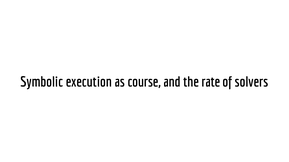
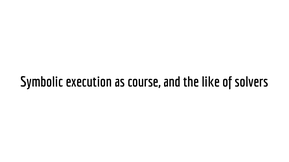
rate: rate -> like (211, 82)
